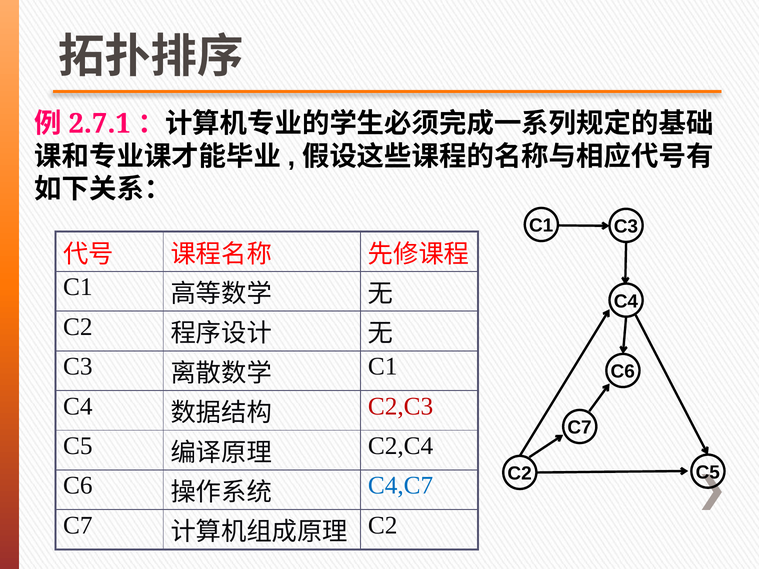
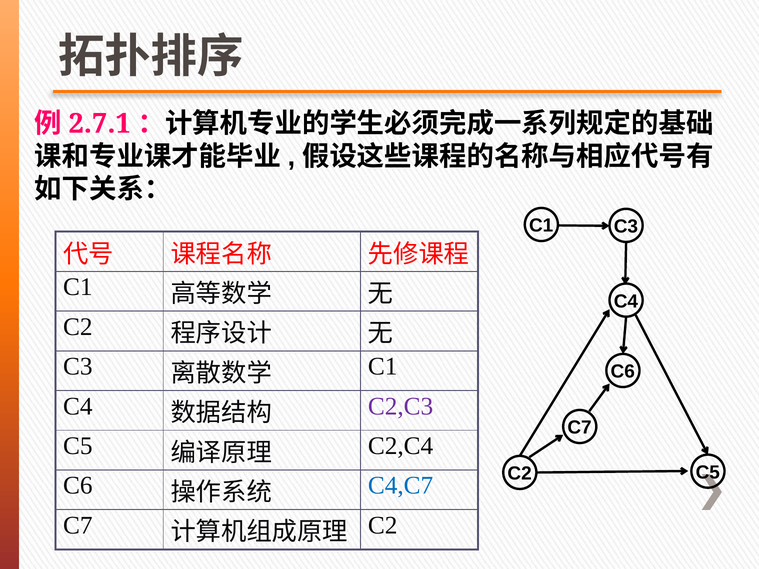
C2,C3 colour: red -> purple (401, 406)
